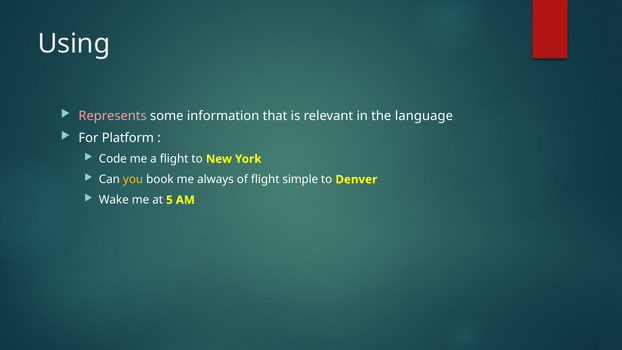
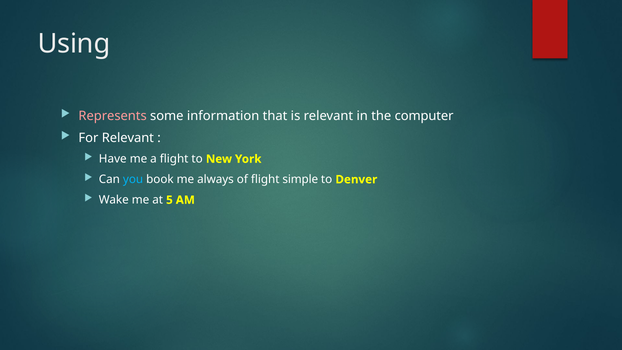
language: language -> computer (424, 116)
For Platform: Platform -> Relevant (128, 138)
Code: Code -> Have (113, 159)
you colour: yellow -> light blue (133, 179)
